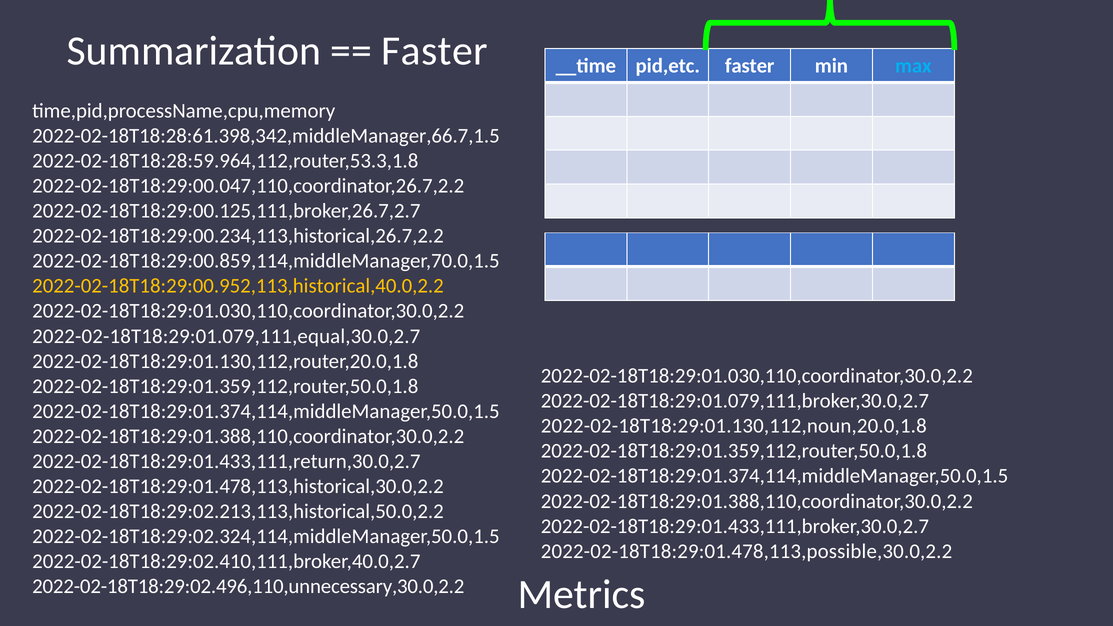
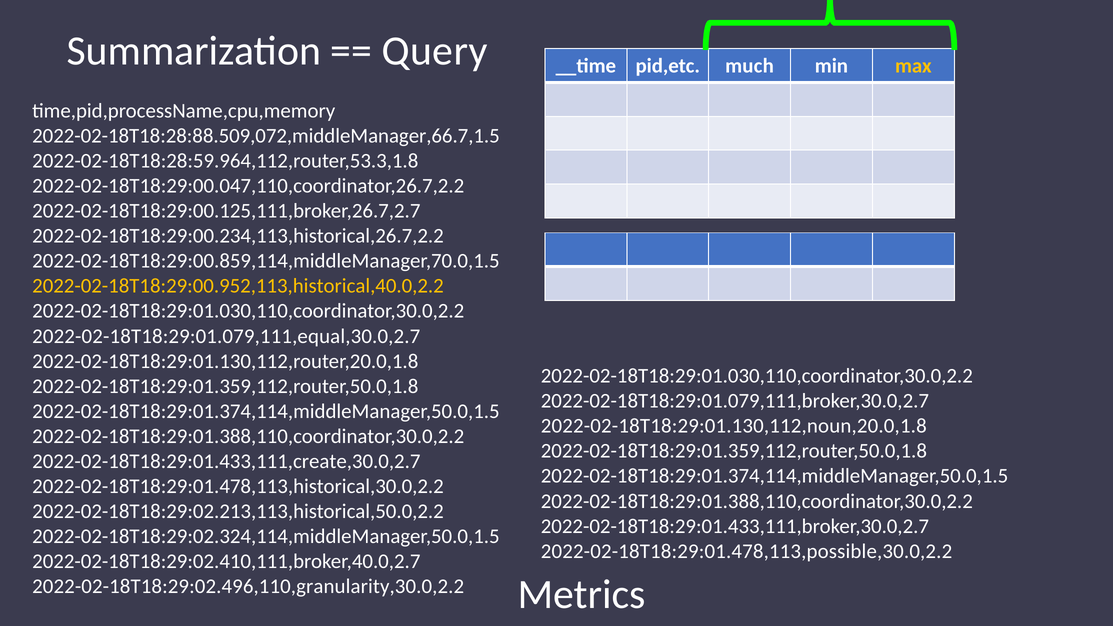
Faster: Faster -> Query (435, 51)
pid,etc faster: faster -> much (749, 66)
max colour: light blue -> yellow (913, 66)
2022-02-18T18:28:61.398,342,middleManager,66.7,1.5: 2022-02-18T18:28:61.398,342,middleManager,66.7,1.5 -> 2022-02-18T18:28:88.509,072,middleManager,66.7,1.5 (266, 136)
2022-02-18T18:29:01.433,111,return,30.0,2.7: 2022-02-18T18:29:01.433,111,return,30.0,2.7 -> 2022-02-18T18:29:01.433,111,create,30.0,2.7 (226, 461)
2022-02-18T18:29:02.496,110,unnecessary,30.0,2.2: 2022-02-18T18:29:02.496,110,unnecessary,30.0,2.2 -> 2022-02-18T18:29:02.496,110,granularity,30.0,2.2 (248, 587)
